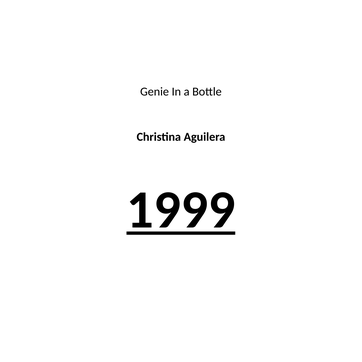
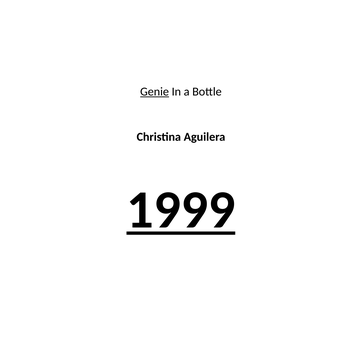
Genie underline: none -> present (155, 92)
